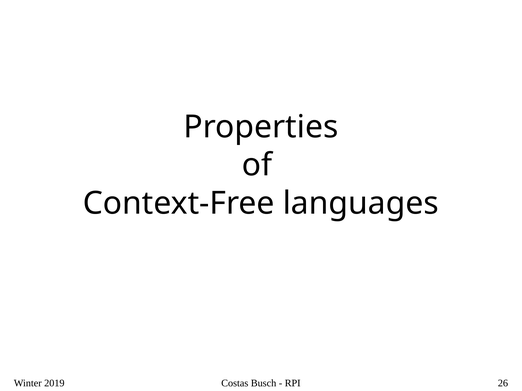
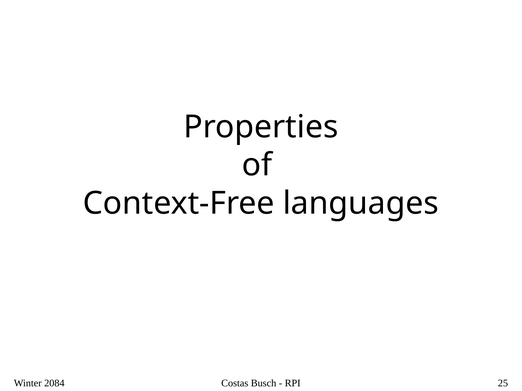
2019: 2019 -> 2084 (54, 384)
26: 26 -> 25 (503, 384)
